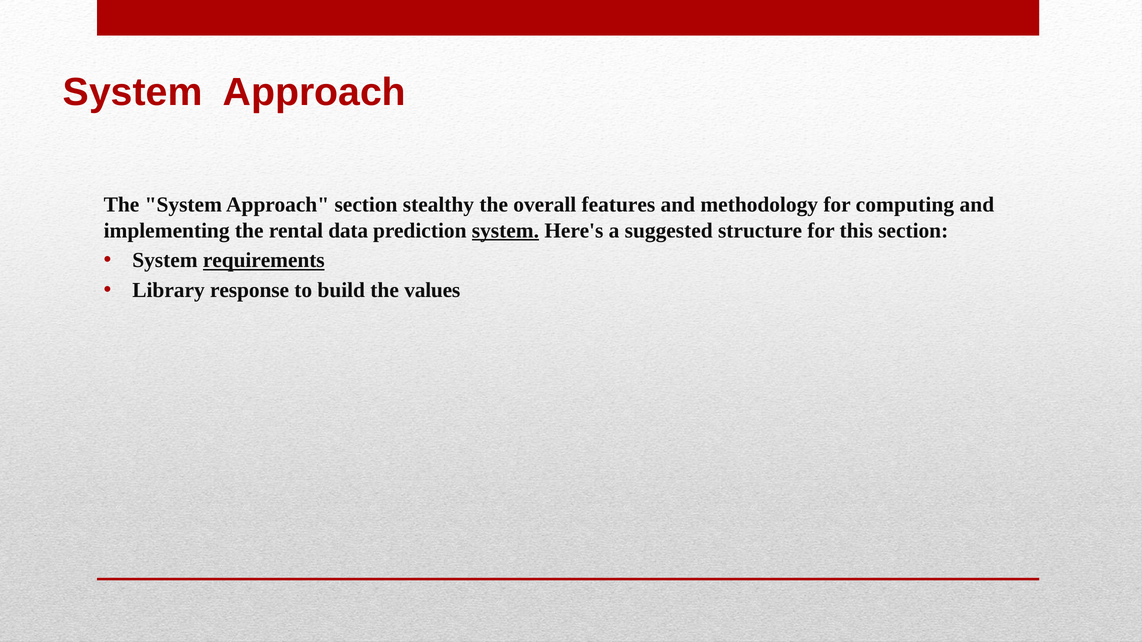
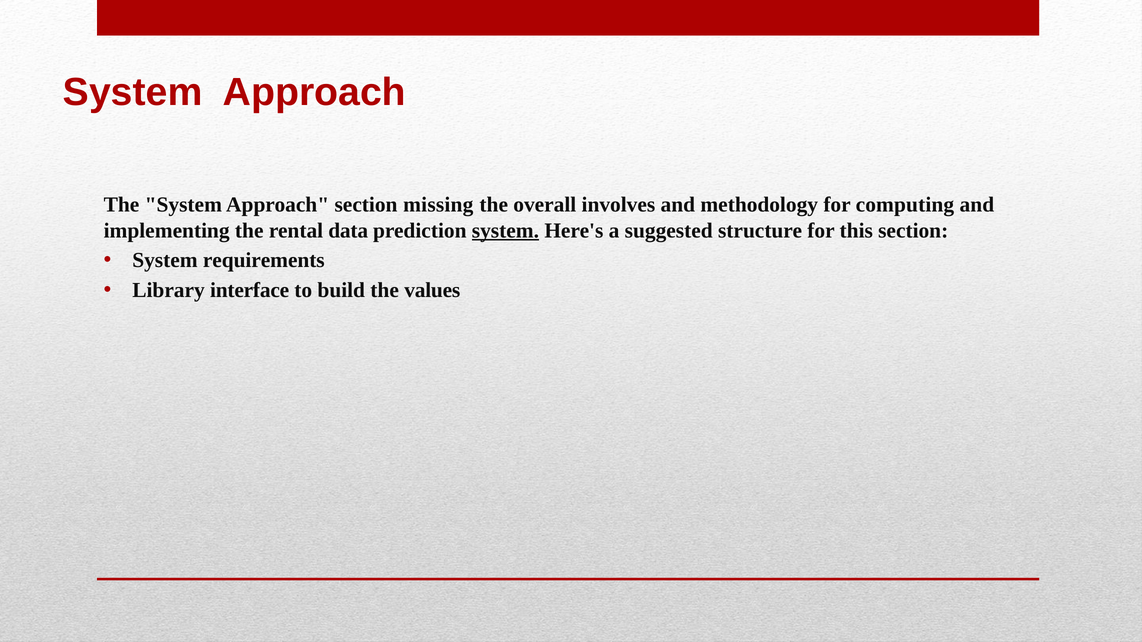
stealthy: stealthy -> missing (438, 205)
features: features -> involves (618, 205)
requirements underline: present -> none (264, 261)
response: response -> interface (250, 291)
